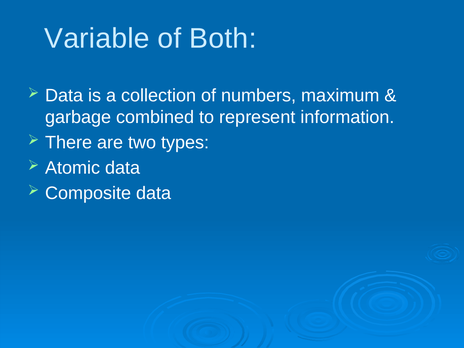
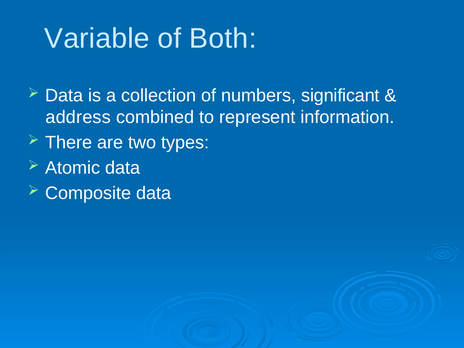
maximum: maximum -> significant (340, 96)
garbage: garbage -> address (78, 117)
